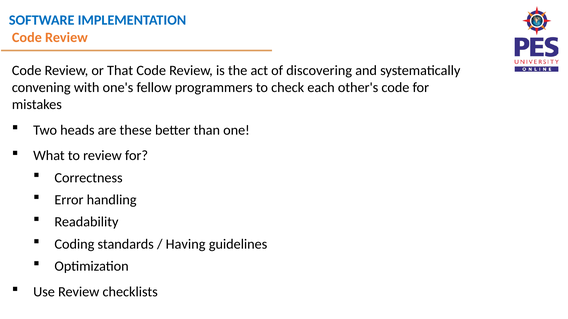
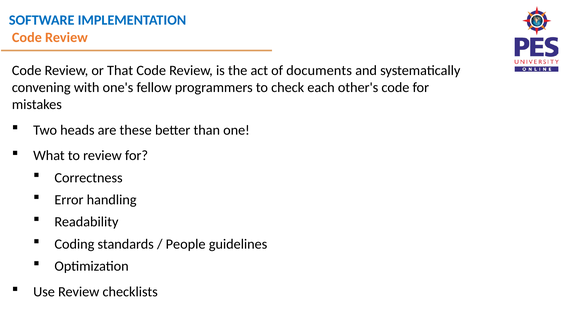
discovering: discovering -> documents (319, 71)
Having: Having -> People (186, 244)
